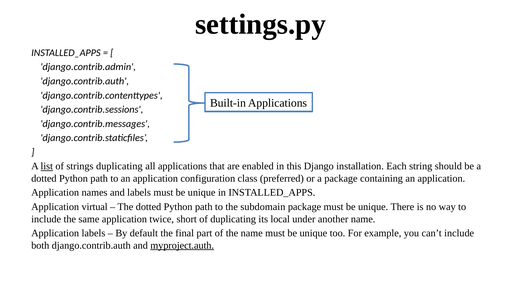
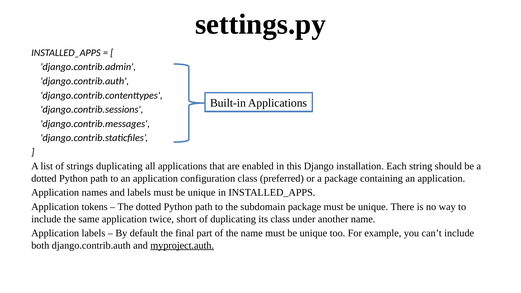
list underline: present -> none (47, 166)
virtual: virtual -> tokens (95, 207)
its local: local -> class (280, 219)
